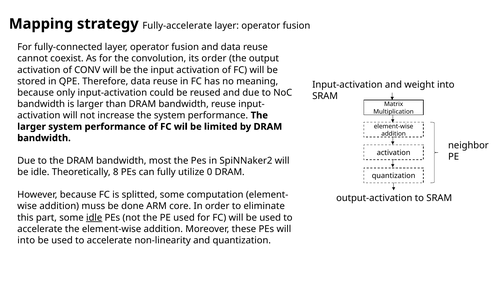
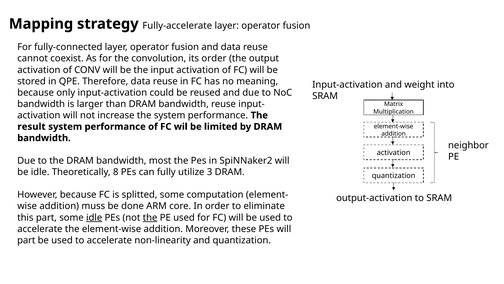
larger: larger -> result (32, 126)
0: 0 -> 3 (210, 172)
the underline: none -> present (150, 217)
into: into -> part (26, 240)
